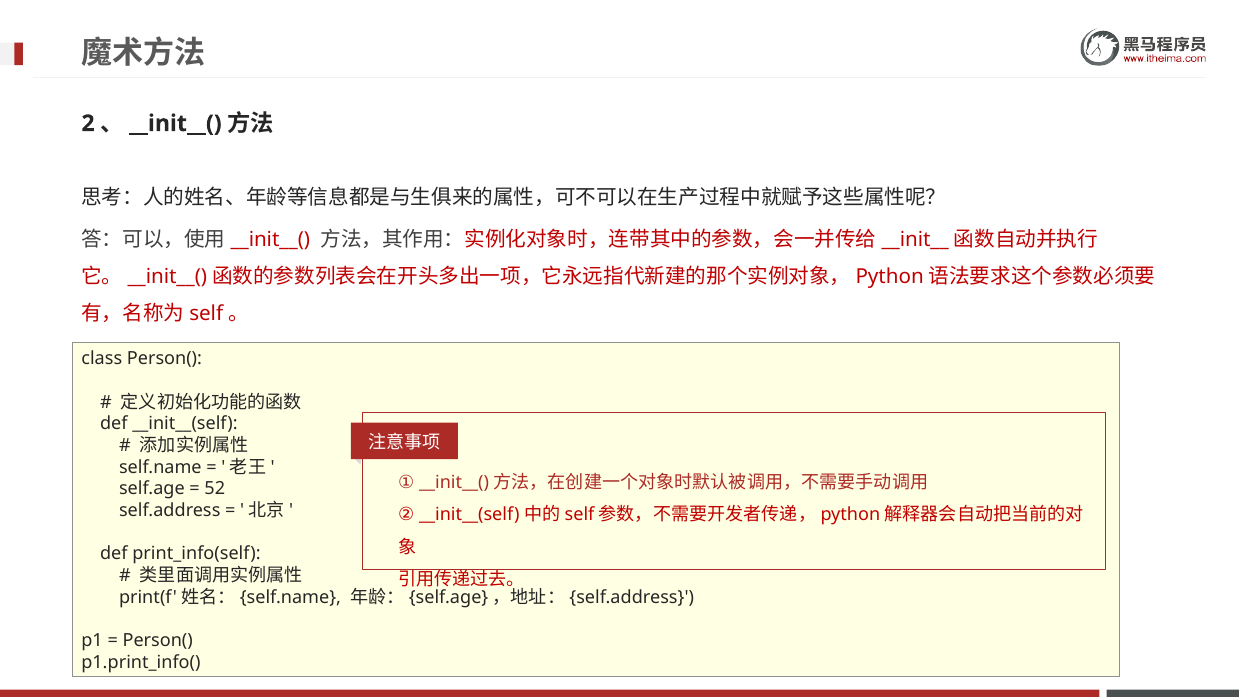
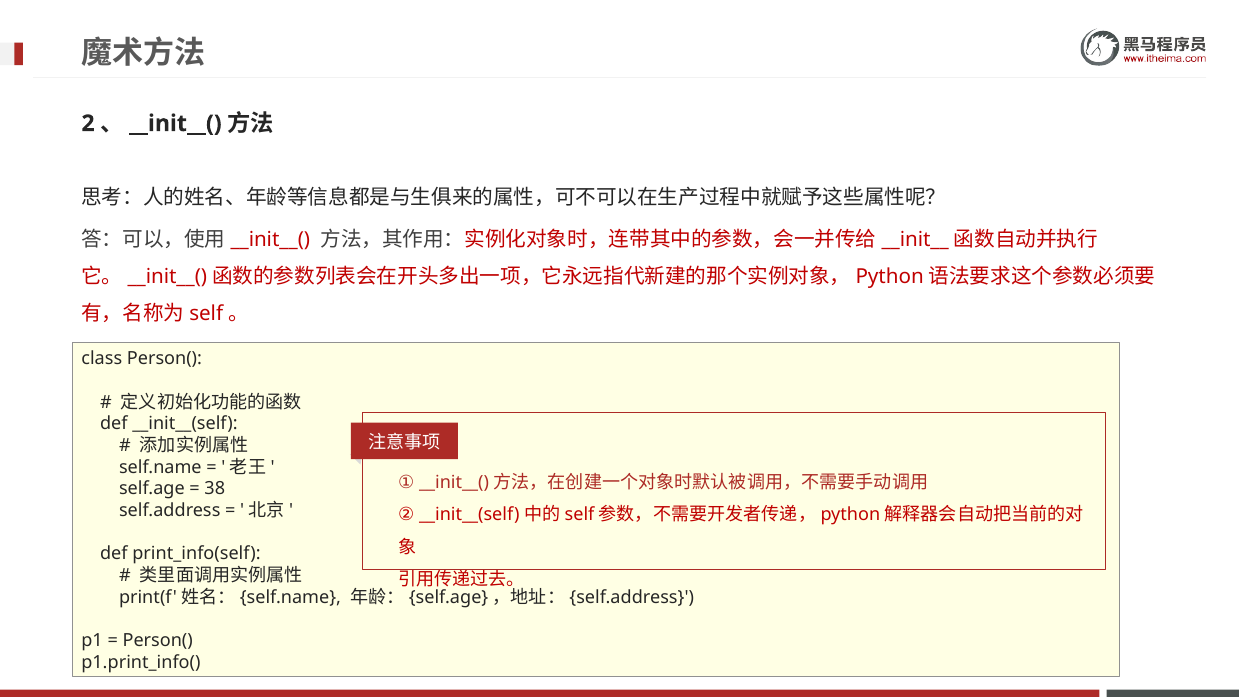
52: 52 -> 38 (215, 489)
